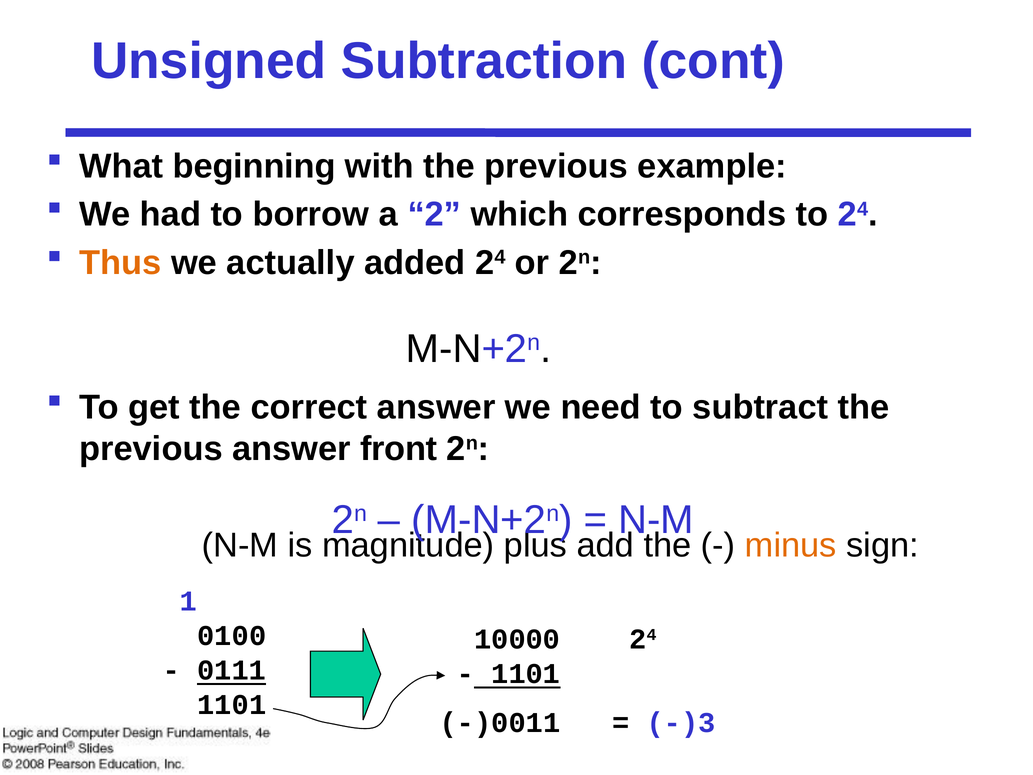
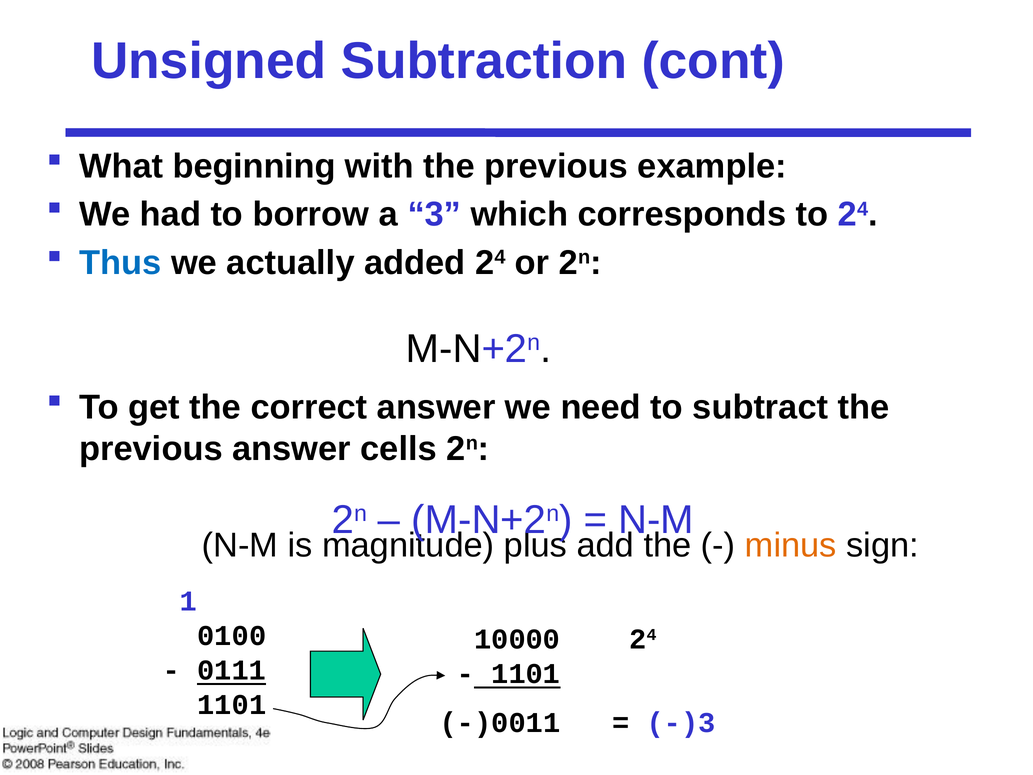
2: 2 -> 3 (434, 215)
Thus colour: orange -> blue (120, 263)
front: front -> cells (399, 449)
